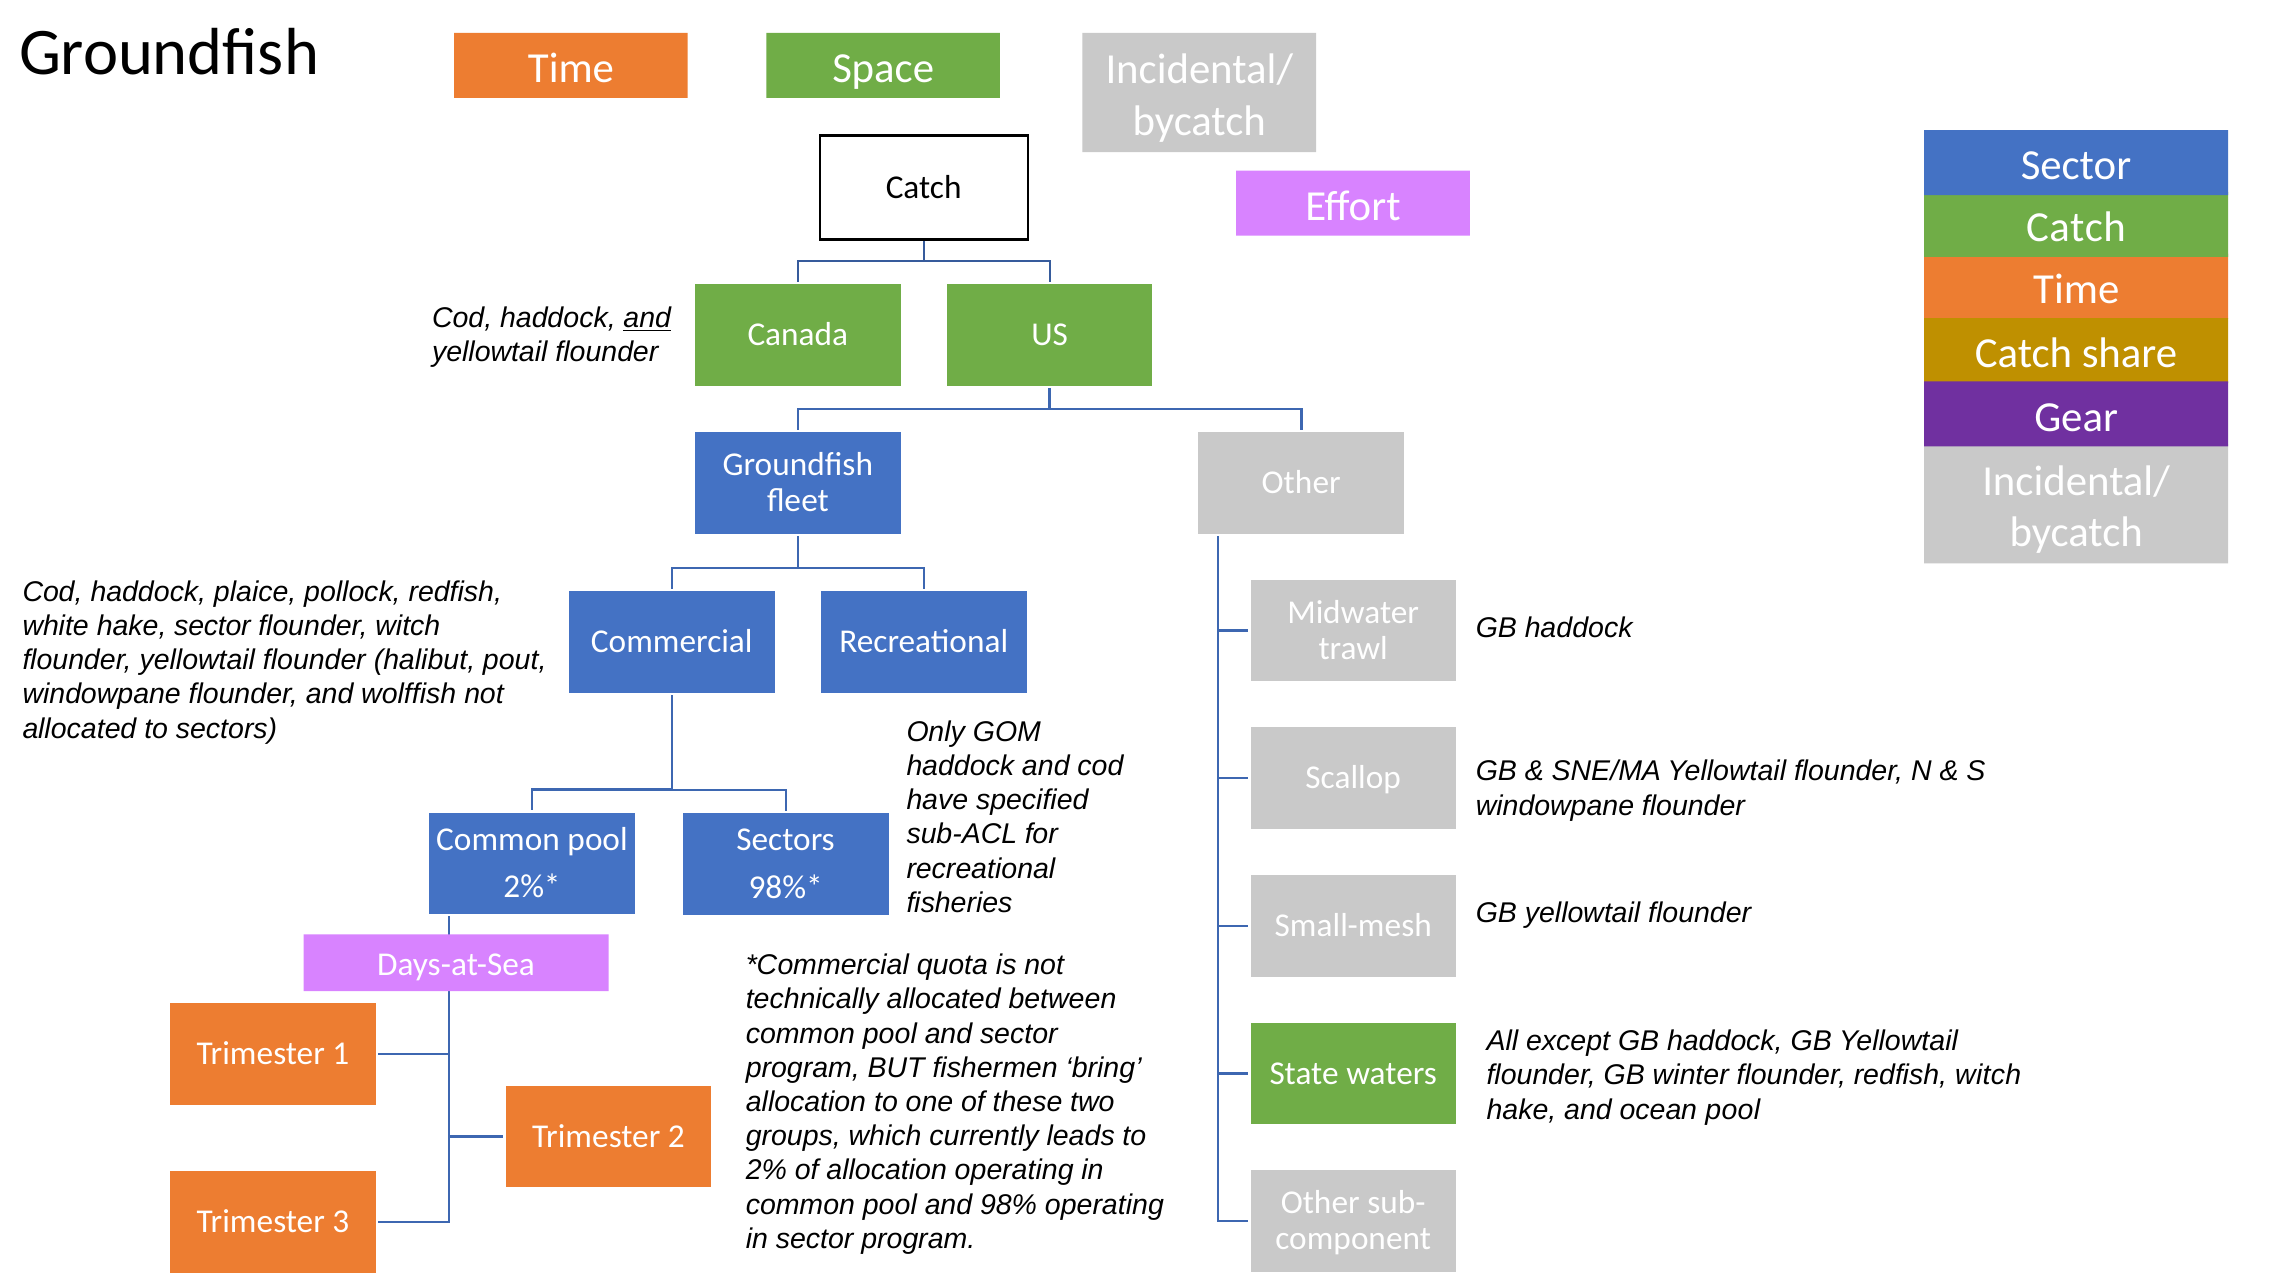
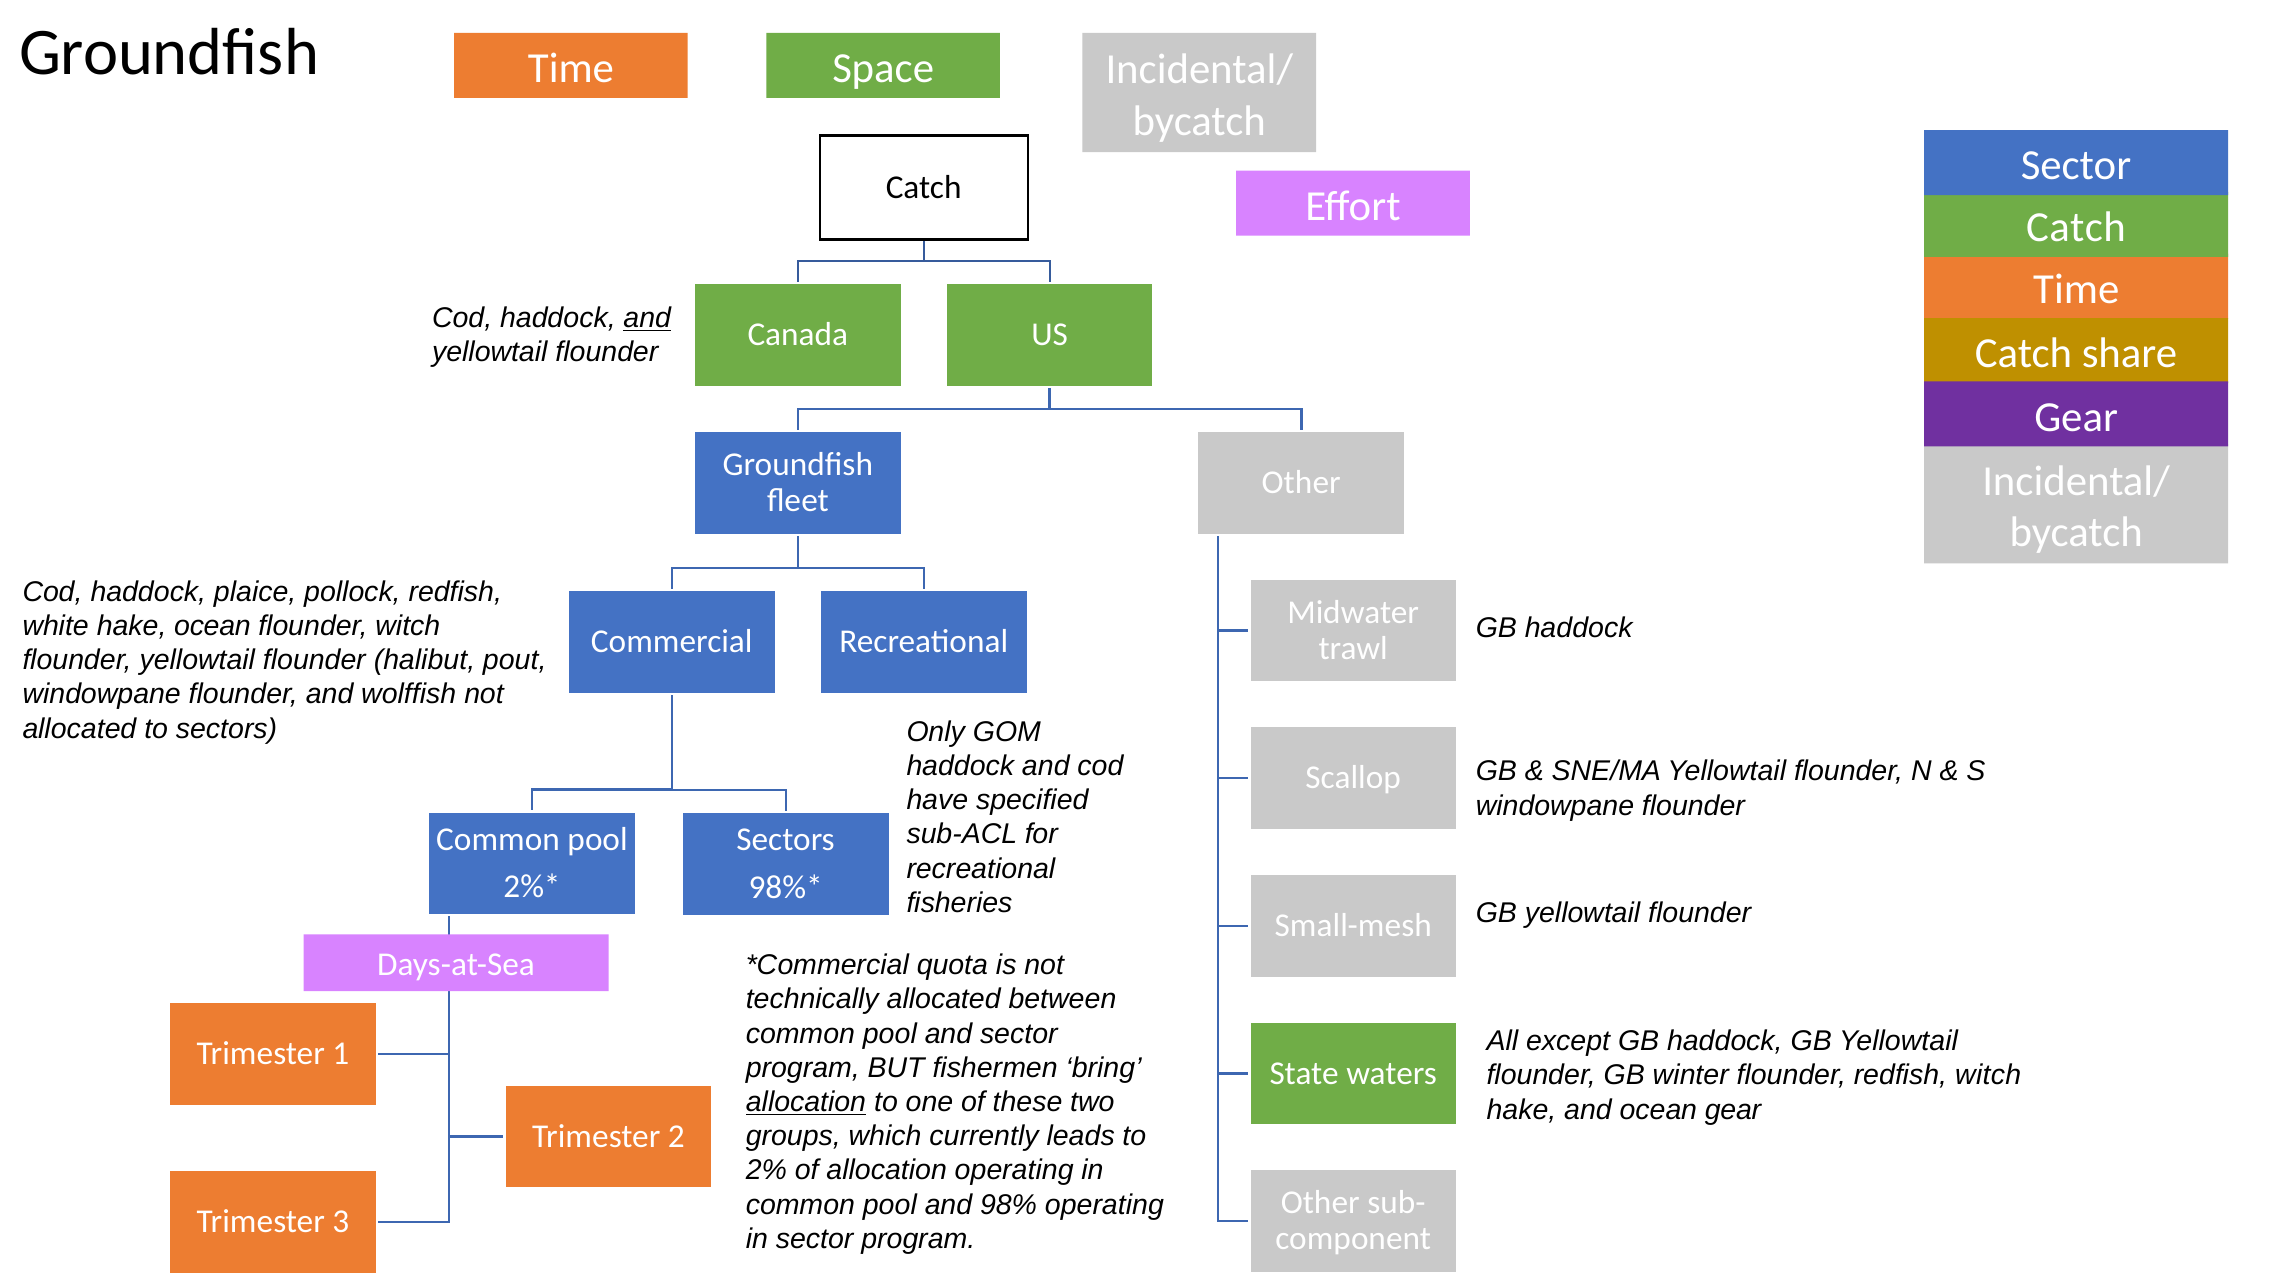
hake sector: sector -> ocean (212, 626)
allocation underline: none -> present (806, 1102)
ocean pool: pool -> gear (1733, 1110)
